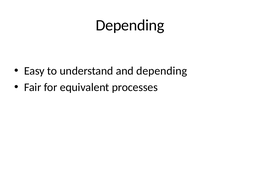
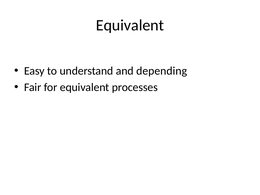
Depending: Depending -> Equivalent (130, 25)
